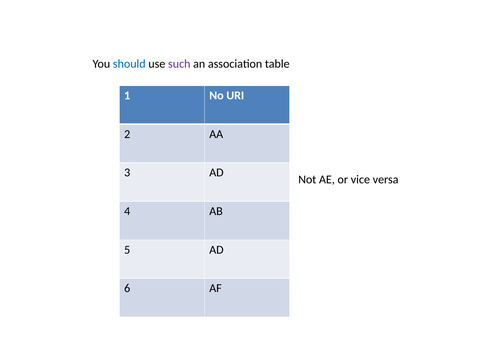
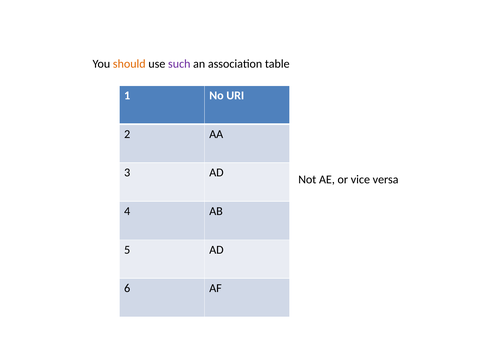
should colour: blue -> orange (129, 64)
